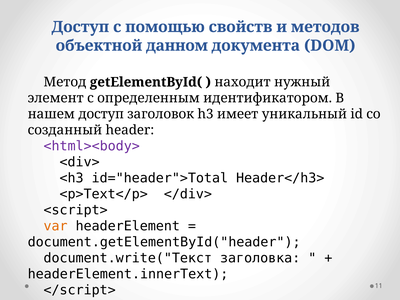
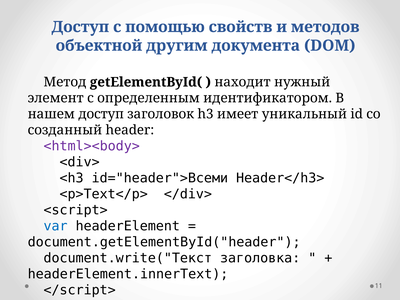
данном: данном -> другим (177, 46)
id="header">Total: id="header">Total -> id="header">Всеми (160, 178)
var colour: orange -> blue (56, 226)
